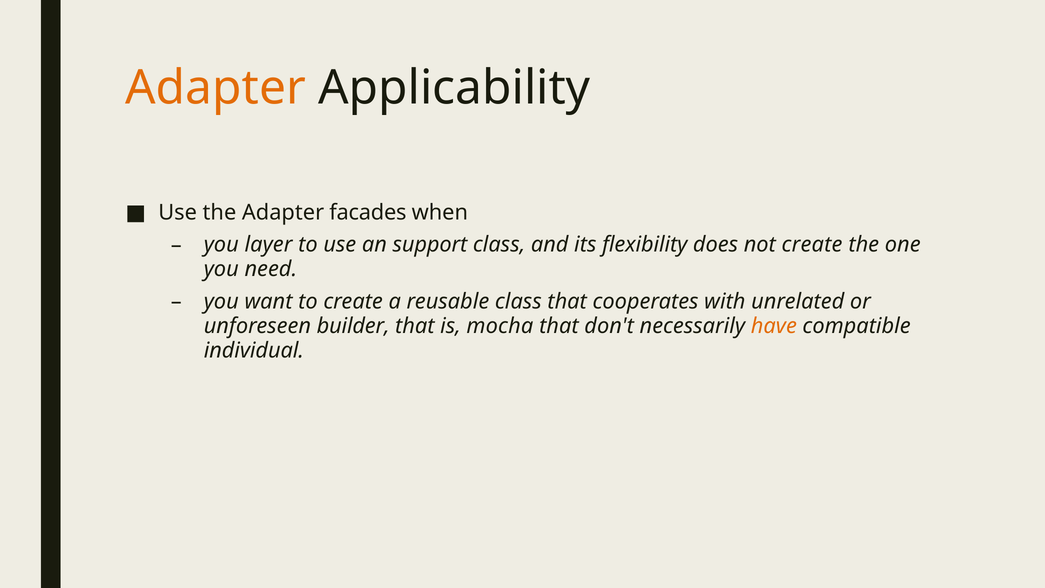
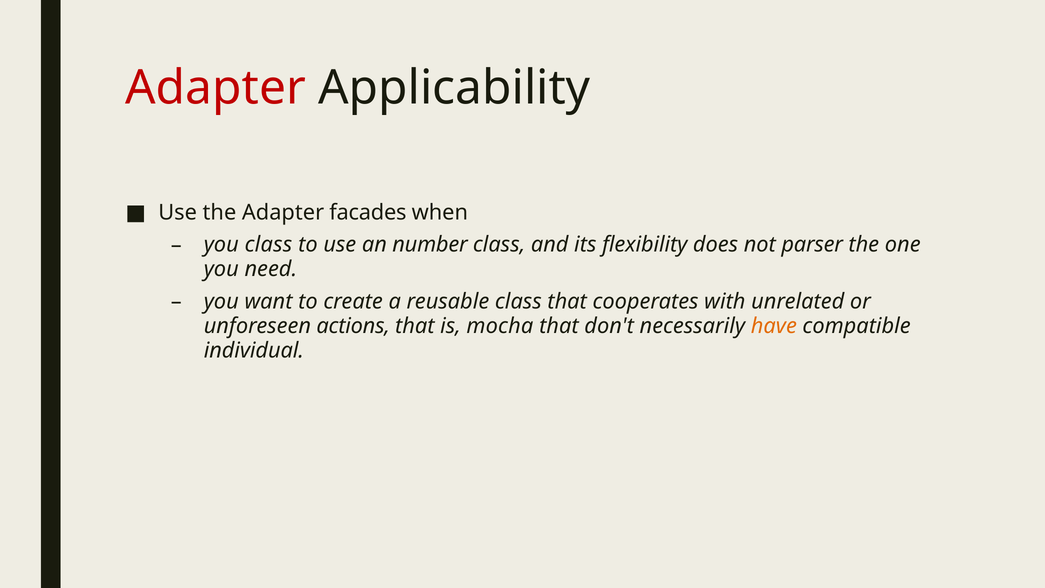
Adapter colour: orange -> red (216, 88)
you layer: layer -> class (268, 245)
support: support -> number (430, 245)
not create: create -> parser (812, 245)
builder: builder -> actions (353, 326)
